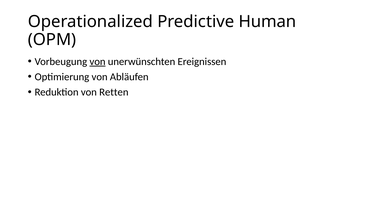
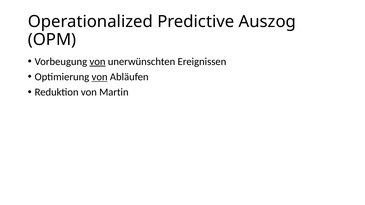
Human: Human -> Auszog (267, 22)
von underline: none -> present (100, 77)
Retten: Retten -> Martin (114, 92)
